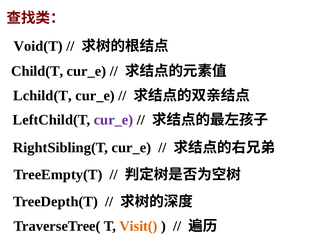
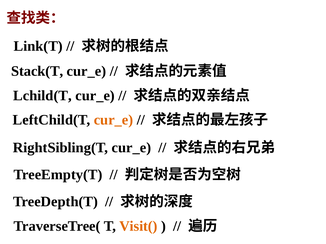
Void(T: Void(T -> Link(T (38, 46)
Child(T: Child(T -> Stack(T (37, 71)
cur_e colour: purple -> orange (113, 120)
